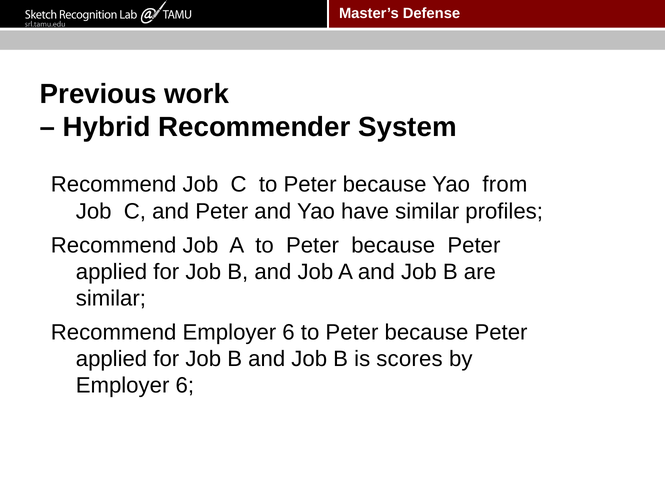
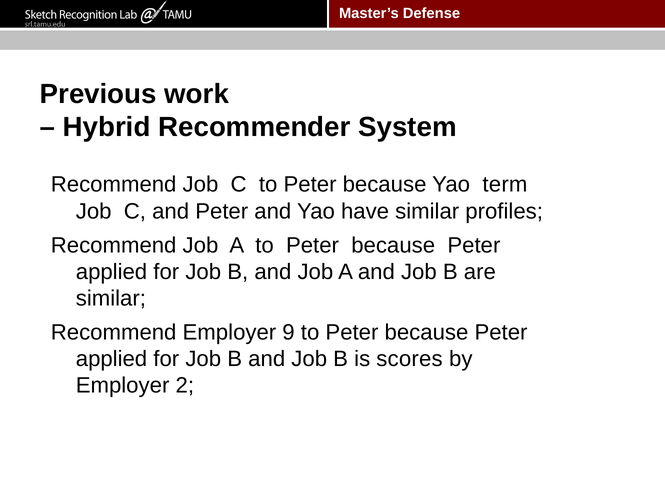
from: from -> term (505, 185)
Recommend Employer 6: 6 -> 9 (288, 332)
6: 6 -> 2 (185, 385)
